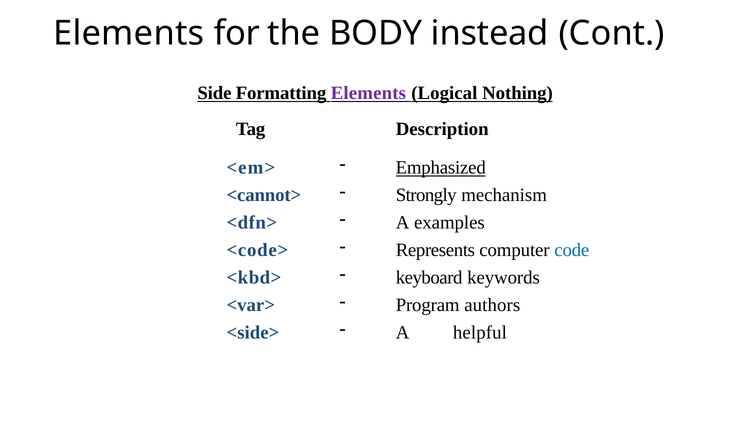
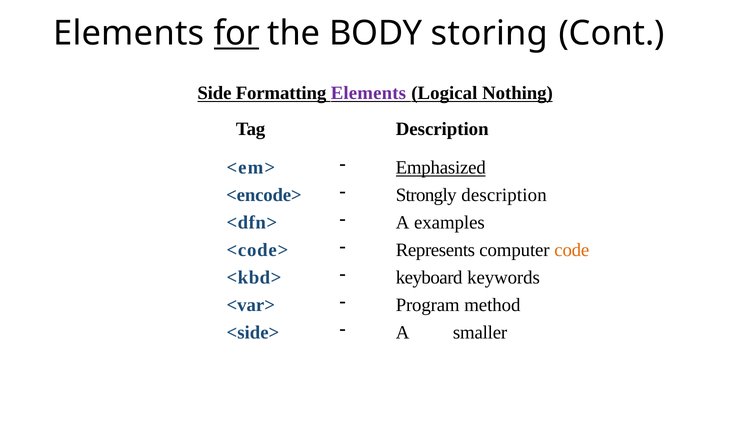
for underline: none -> present (237, 34)
instead: instead -> storing (490, 34)
Strongly mechanism: mechanism -> description (504, 195)
<cannot>: <cannot> -> <encode> (264, 195)
code colour: blue -> orange (572, 250)
authors: authors -> method (492, 305)
helpful: helpful -> smaller (480, 332)
